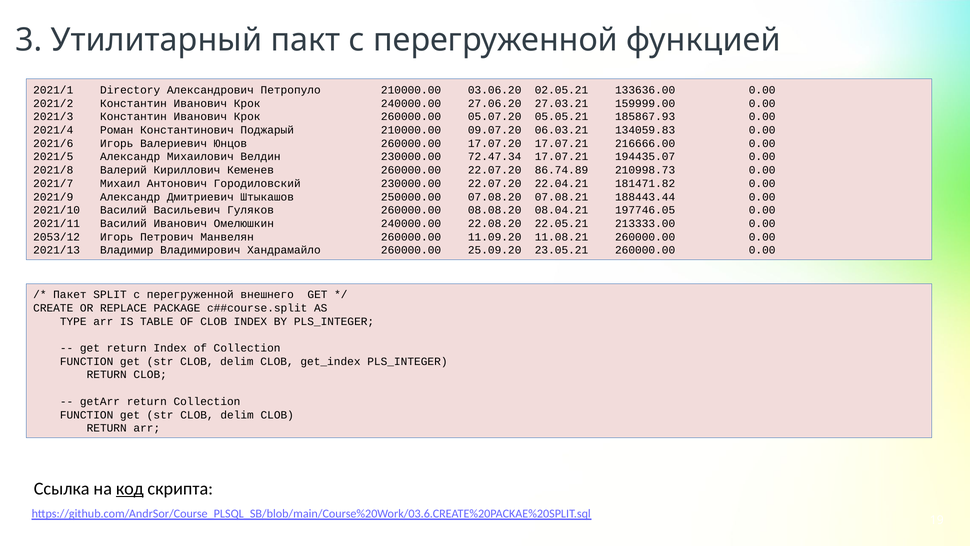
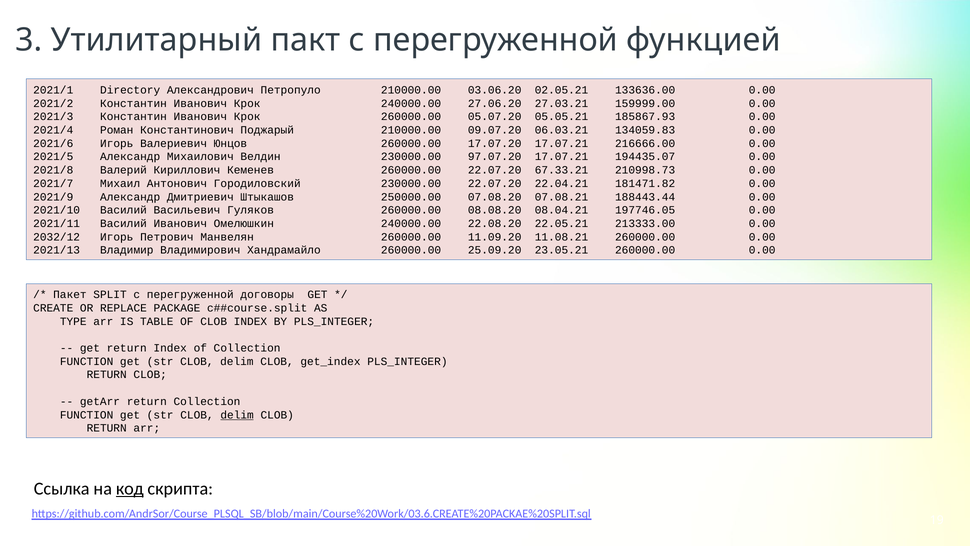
72.47.34: 72.47.34 -> 97.07.20 (495, 157)
86.74.89: 86.74.89 -> 67.33.21 (562, 170)
2053/12: 2053/12 -> 2032/12 (57, 237)
внешнего: внешнего -> договоры (267, 294)
delim underline: none -> present (237, 415)
